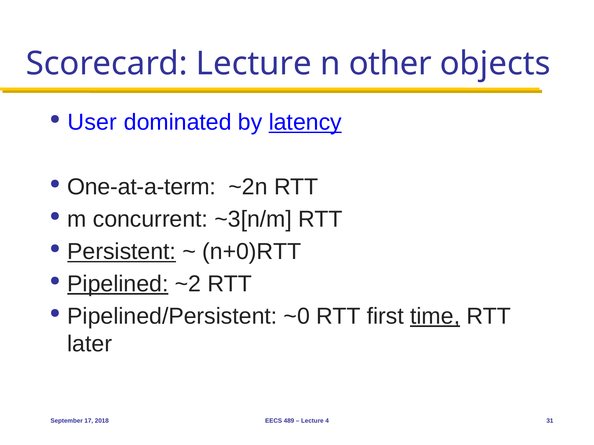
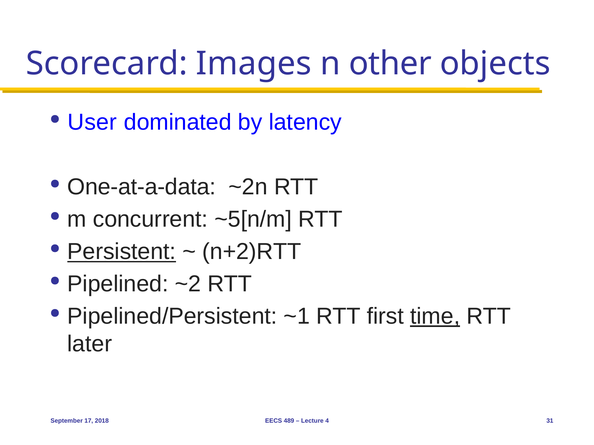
Scorecard Lecture: Lecture -> Images (254, 64)
latency underline: present -> none (305, 122)
One-at-a-term: One-at-a-term -> One-at-a-data (142, 187)
~3[n/m: ~3[n/m -> ~5[n/m (253, 220)
n+0)RTT: n+0)RTT -> n+2)RTT (252, 252)
Pipelined underline: present -> none (118, 284)
~0: ~0 -> ~1 (297, 317)
